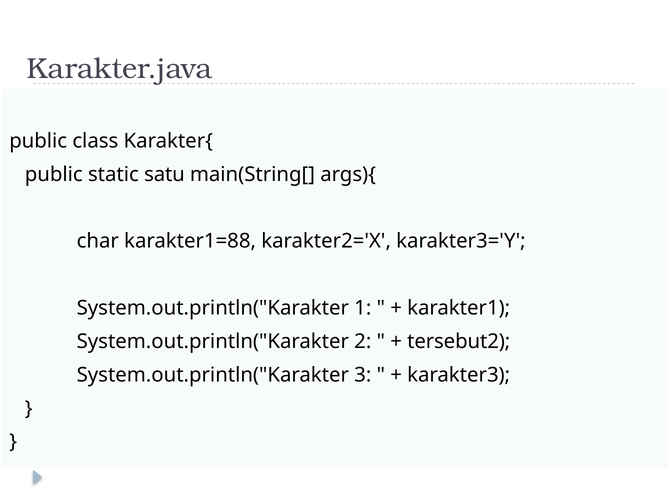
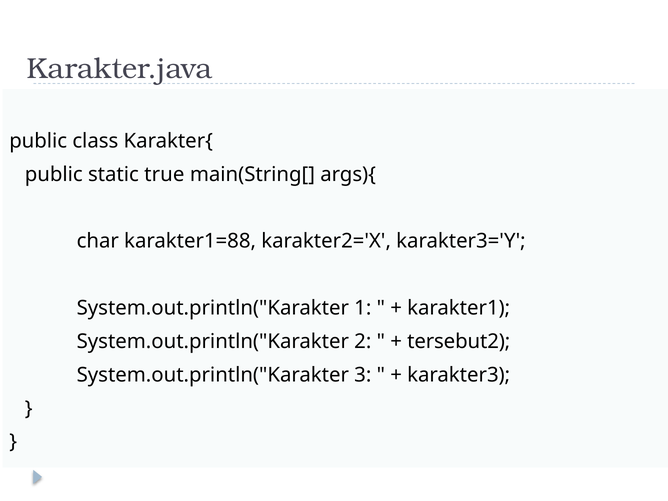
satu: satu -> true (164, 174)
